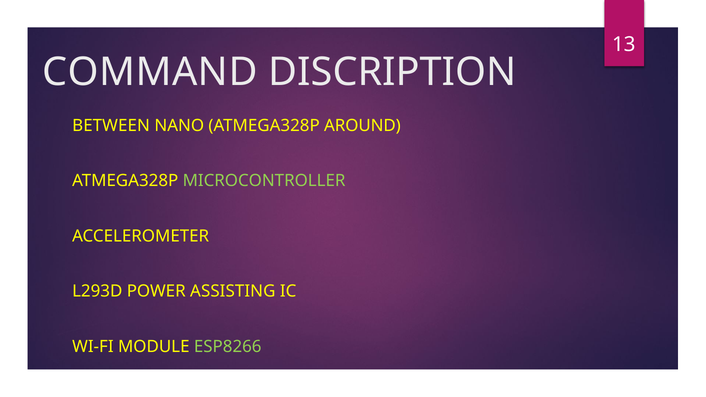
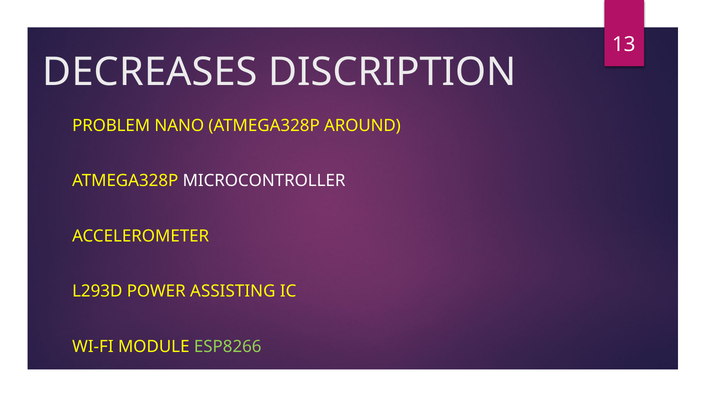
COMMAND: COMMAND -> DECREASES (150, 72)
BETWEEN: BETWEEN -> PROBLEM (111, 125)
MICROCONTROLLER colour: light green -> white (264, 181)
